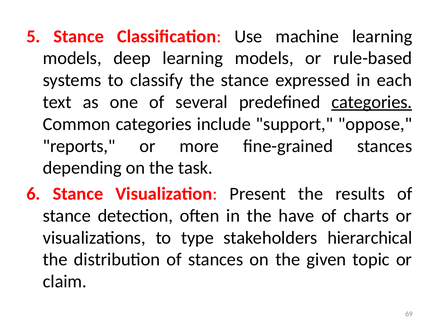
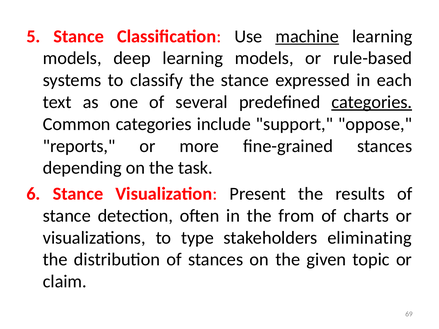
machine underline: none -> present (307, 36)
have: have -> from (297, 216)
hierarchical: hierarchical -> eliminating (370, 238)
